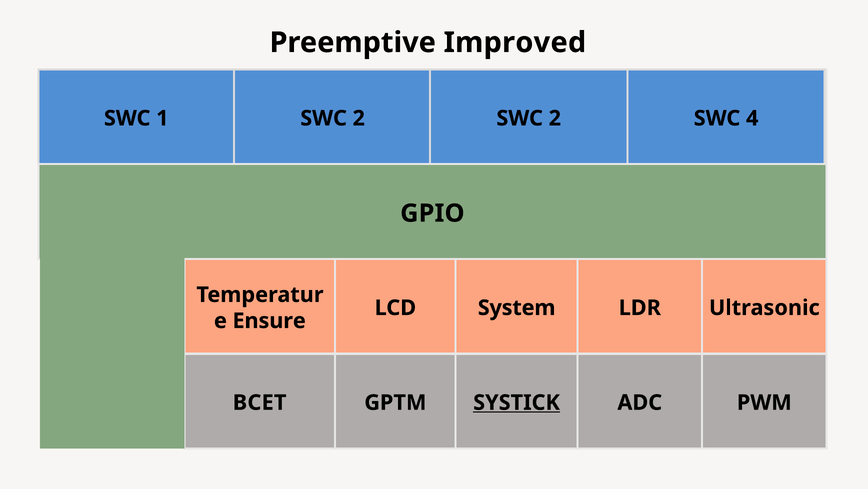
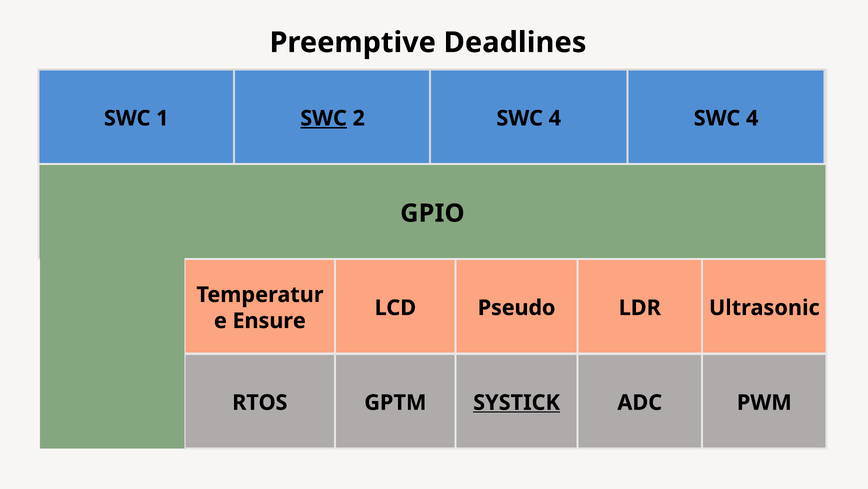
Improved: Improved -> Deadlines (515, 42)
SWC underline: none -> present (324, 118)
2 SWC 2: 2 -> 4 (555, 118)
System: System -> Pseudo (517, 307)
BCET: BCET -> RTOS (260, 402)
